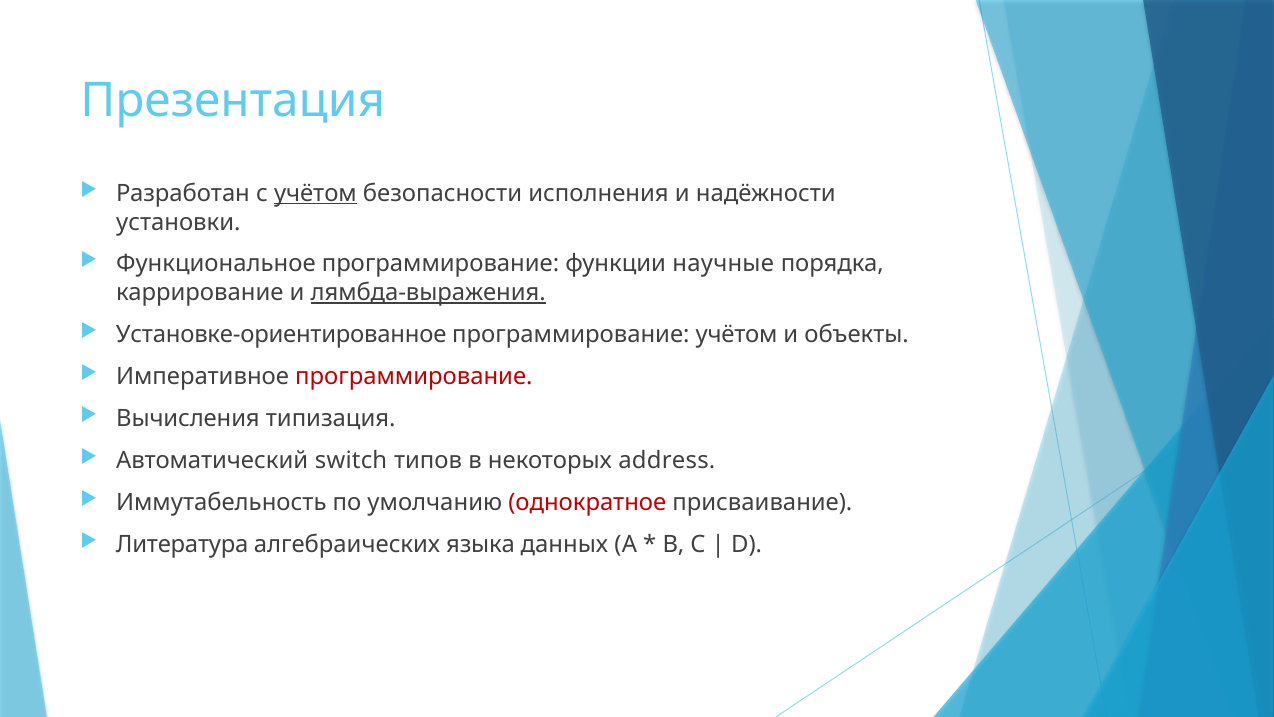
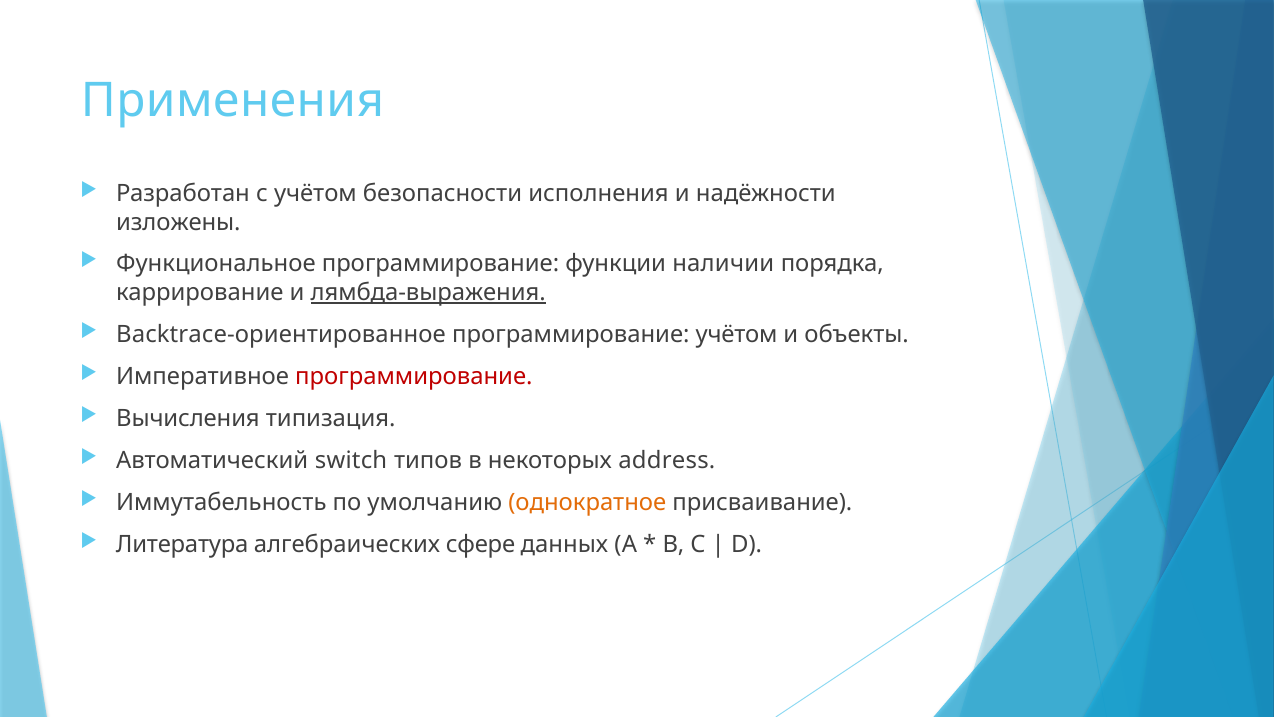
Презентация: Презентация -> Применения (233, 100)
учётом underline: present -> none (315, 193)
установки: установки -> изложены (178, 222)
научные: научные -> наличии (723, 264)
Установке-ориентированное: Установке-ориентированное -> Backtrace-ориентированное (281, 335)
однократное colour: red -> orange (587, 502)
языка: языка -> сфере (481, 544)
